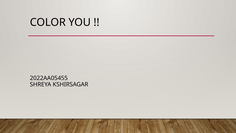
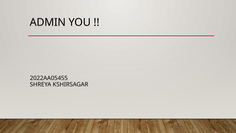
COLOR: COLOR -> ADMIN (48, 22)
